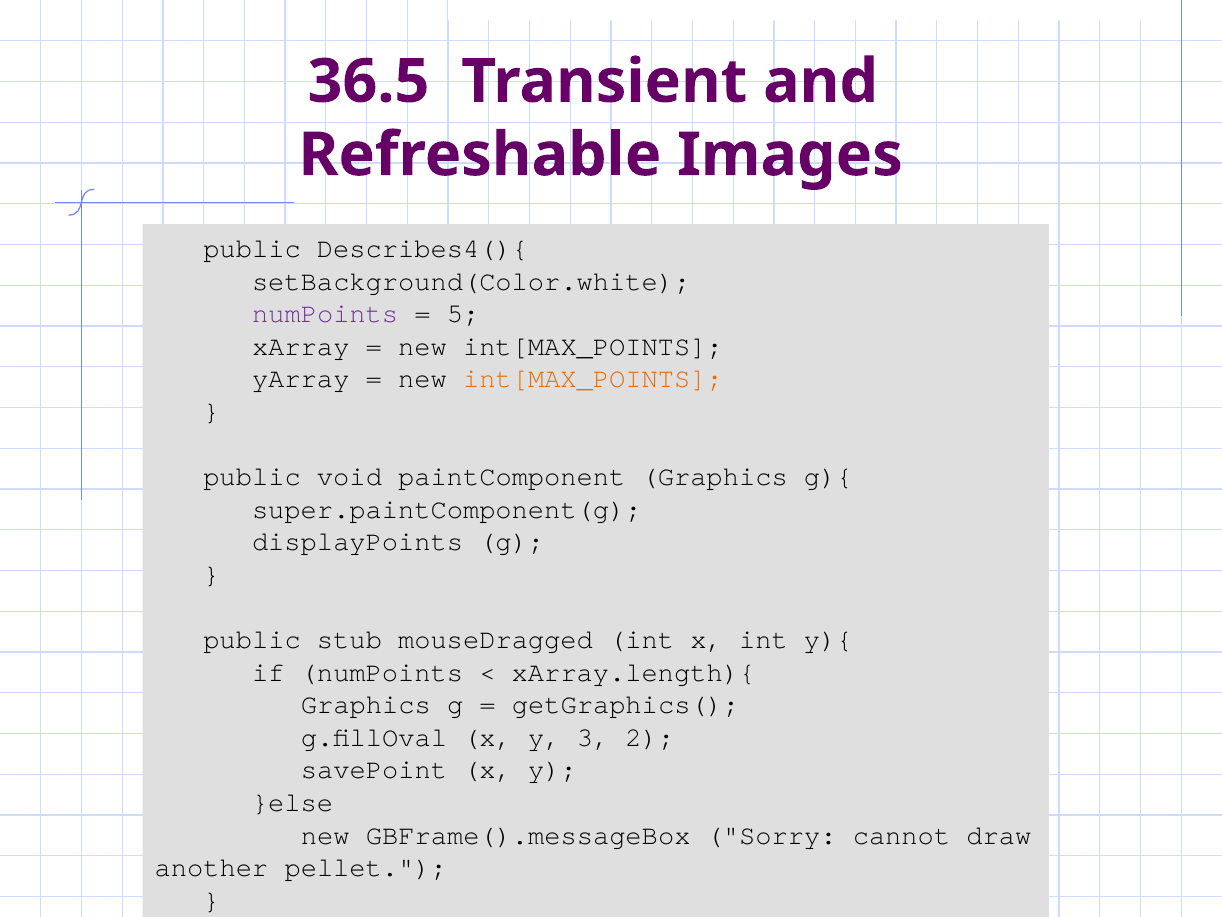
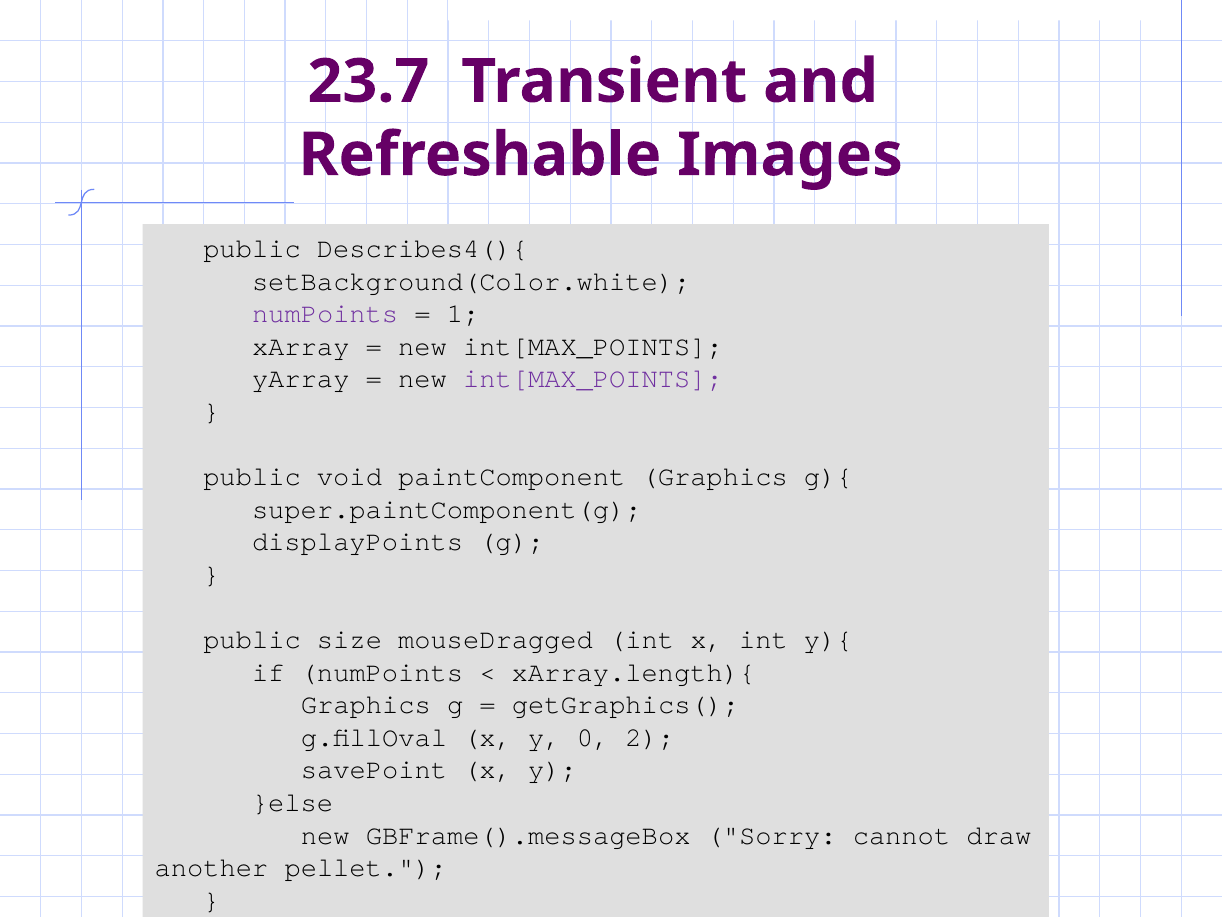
36.5: 36.5 -> 23.7 (368, 82)
5: 5 -> 1 (463, 313)
int[MAX_POINTS colour: orange -> purple (593, 379)
stub: stub -> size (349, 639)
3: 3 -> 0 (593, 737)
